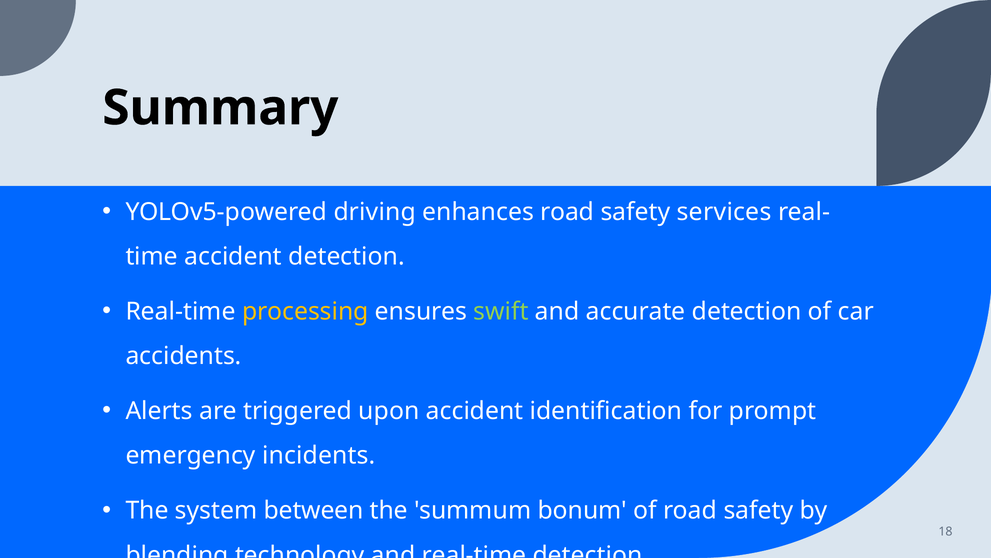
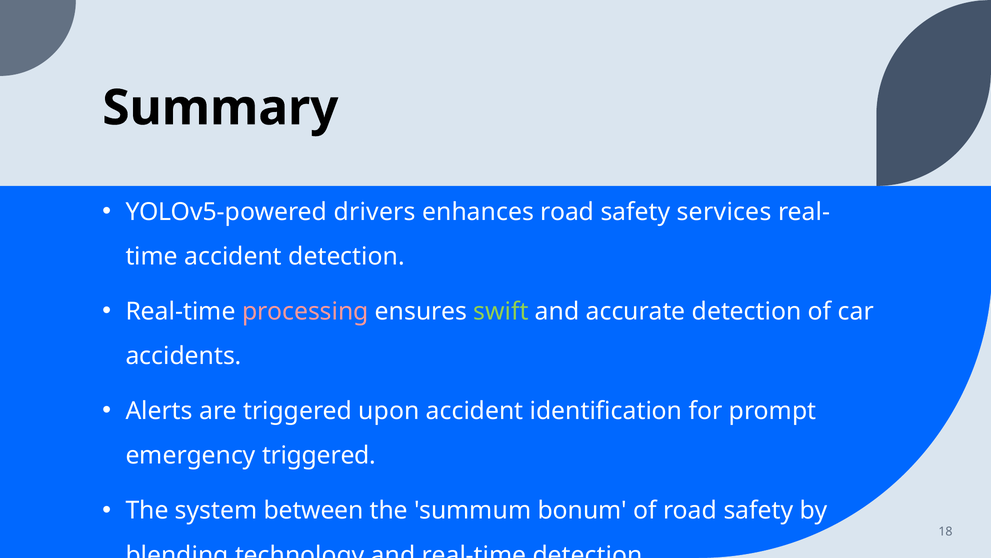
driving: driving -> drivers (375, 212)
processing colour: yellow -> pink (305, 311)
emergency incidents: incidents -> triggered (319, 455)
